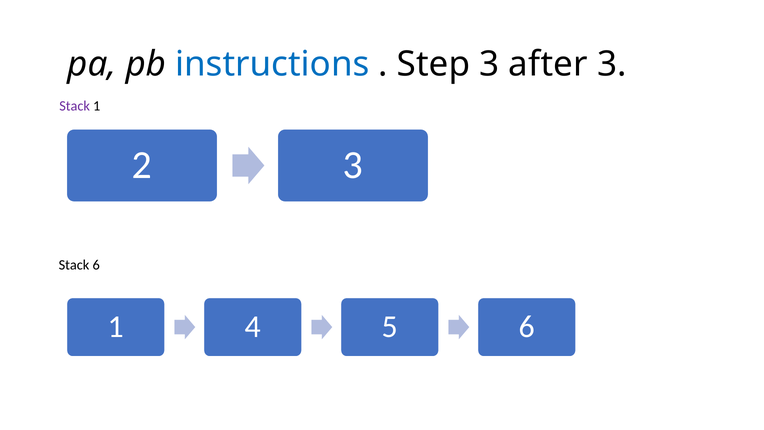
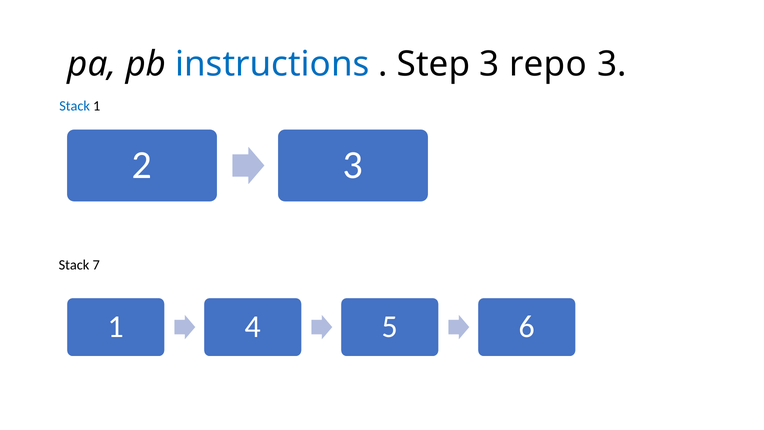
after: after -> repo (548, 64)
Stack colour: purple -> blue (75, 106)
Stack 6: 6 -> 7 (96, 265)
